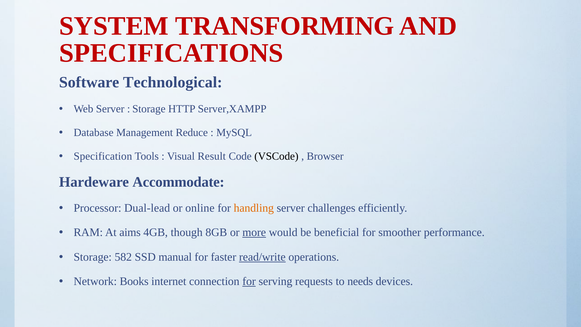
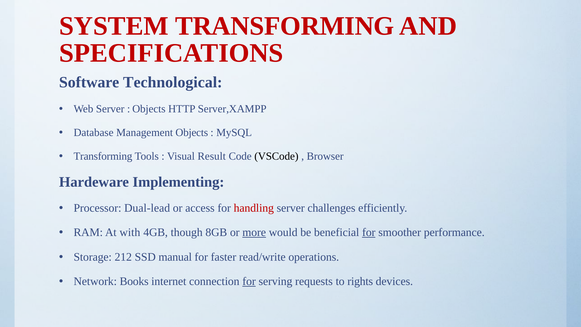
Storage: Storage -> Objects (149, 109)
Management Reduce: Reduce -> Objects (192, 132)
Specification: Specification -> Transforming (103, 156)
Accommodate: Accommodate -> Implementing (178, 182)
online: online -> access (200, 208)
handling colour: orange -> red (254, 208)
aims: aims -> with (130, 232)
for underline: none -> present (369, 232)
582: 582 -> 212 (123, 257)
read/write underline: present -> none (262, 257)
needs: needs -> rights (360, 281)
